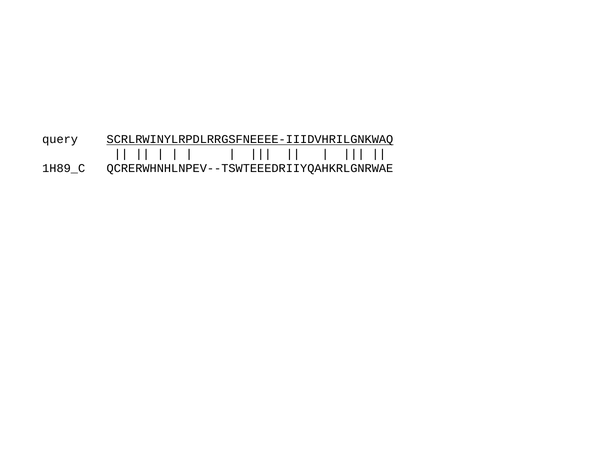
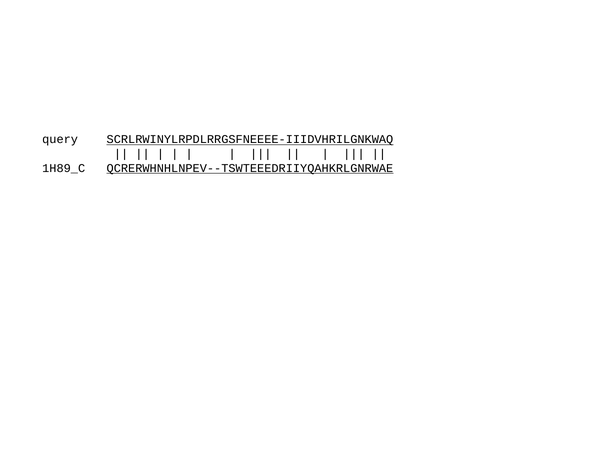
QCRERWHNHLNPEV--TSWTEEEDRIIYQAHKRLGNRWAE underline: none -> present (250, 168)
